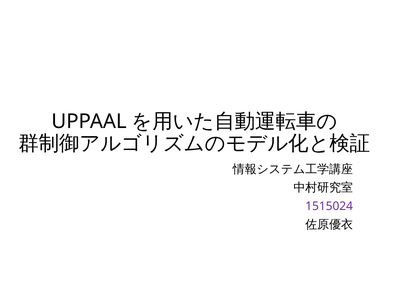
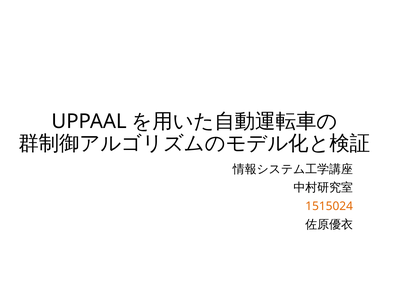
1515024 colour: purple -> orange (329, 206)
